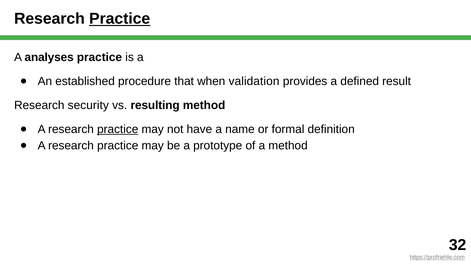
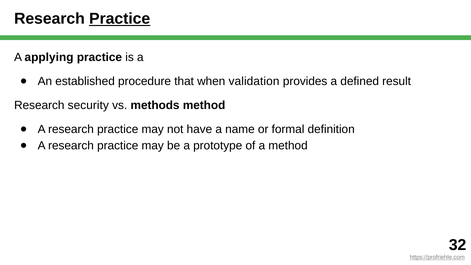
analyses: analyses -> applying (49, 57)
resulting: resulting -> methods (155, 105)
practice underline: present -> none (118, 129)
